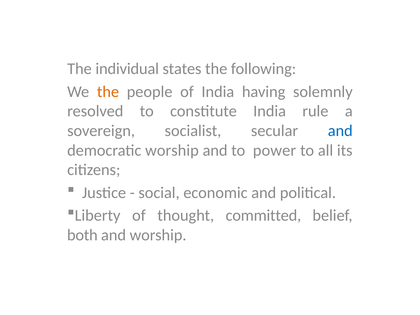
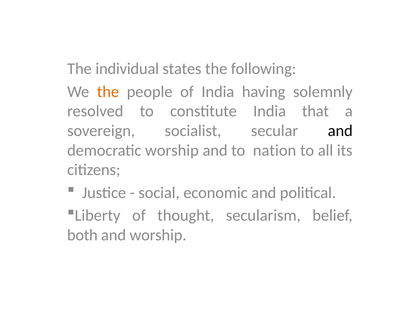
rule: rule -> that (315, 111)
and colour: blue -> black (340, 131)
power: power -> nation (275, 150)
committed: committed -> secularism (263, 216)
